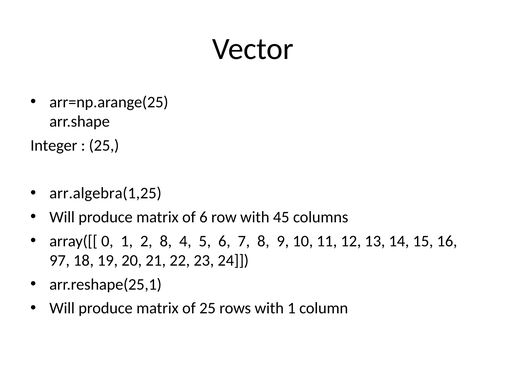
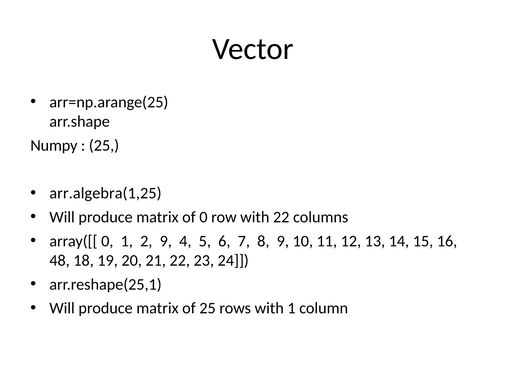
Integer: Integer -> Numpy (54, 145)
of 6: 6 -> 0 (203, 217)
with 45: 45 -> 22 (281, 217)
2 8: 8 -> 9 (166, 241)
97: 97 -> 48 (60, 260)
